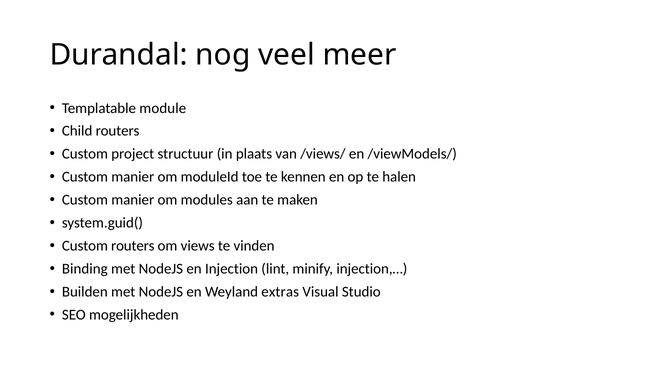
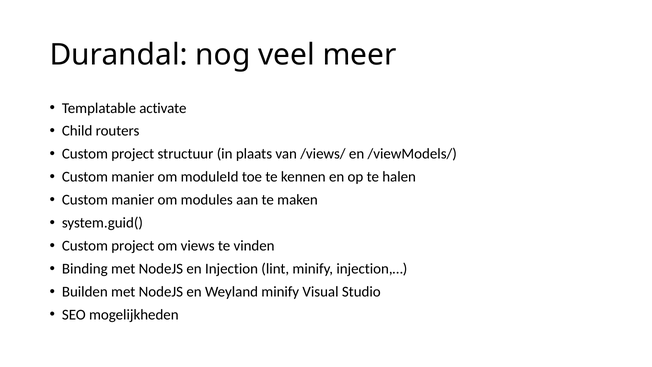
module: module -> activate (163, 108)
routers: routers -> project (133, 246)
Weyland extras: extras -> minify (280, 291)
